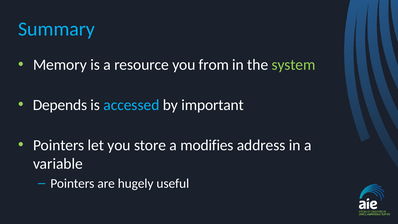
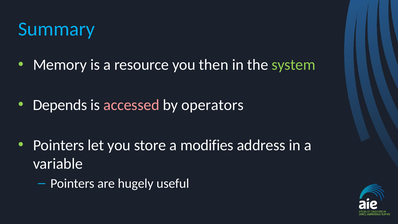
from: from -> then (214, 65)
accessed colour: light blue -> pink (131, 105)
important: important -> operators (213, 105)
